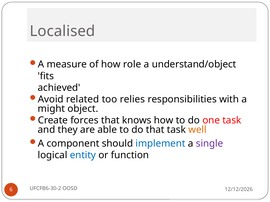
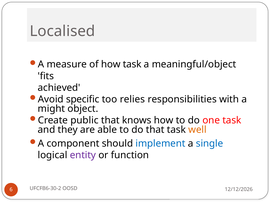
how role: role -> task (132, 65)
understand/object: understand/object -> meaningful/object (194, 65)
related: related -> specific (83, 100)
forces: forces -> public (84, 121)
single colour: purple -> blue (210, 144)
entity colour: blue -> purple (83, 155)
